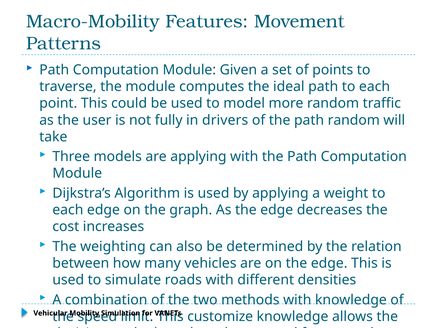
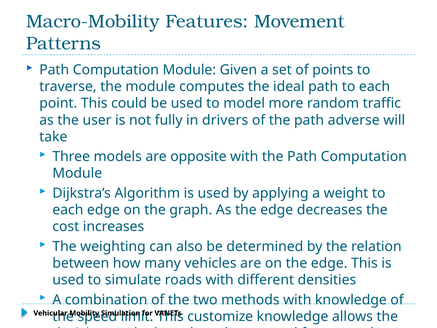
path random: random -> adverse (354, 120)
are applying: applying -> opposite (198, 157)
